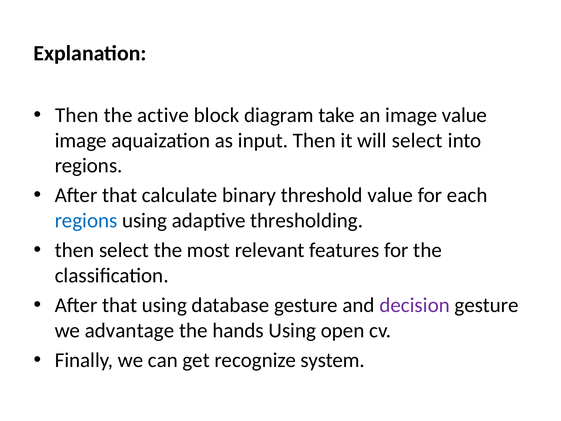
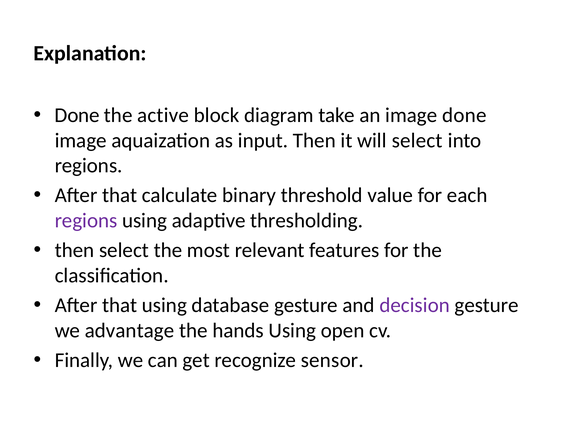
Then: Then -> Done (77, 115)
image value: value -> done (464, 115)
regions colour: blue -> purple (86, 221)
system: system -> sensor (332, 360)
